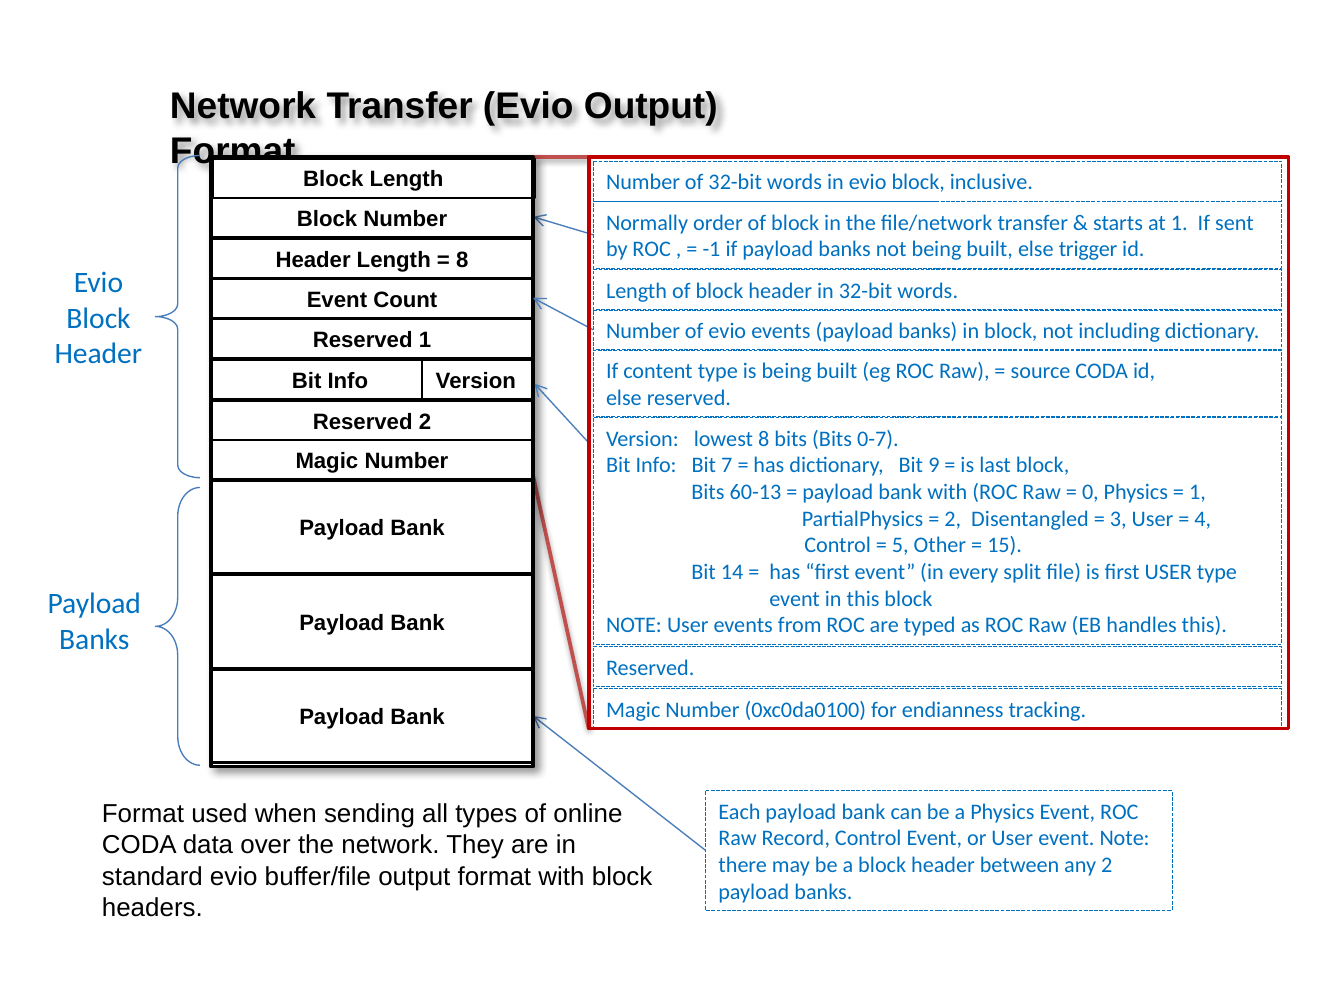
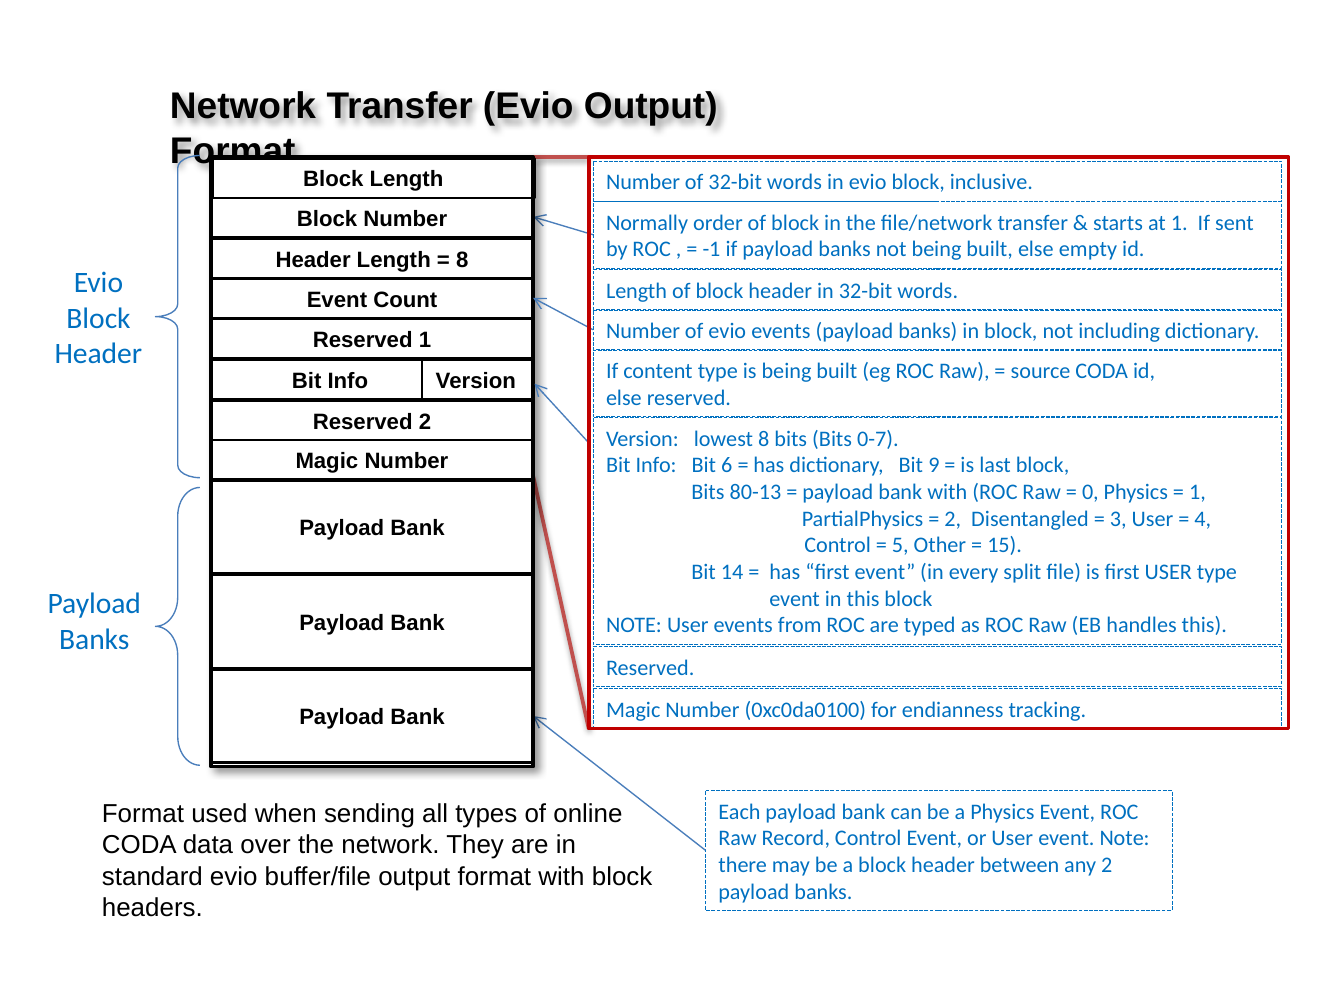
trigger: trigger -> empty (1088, 250)
7: 7 -> 6 (727, 466)
60-13: 60-13 -> 80-13 (755, 492)
